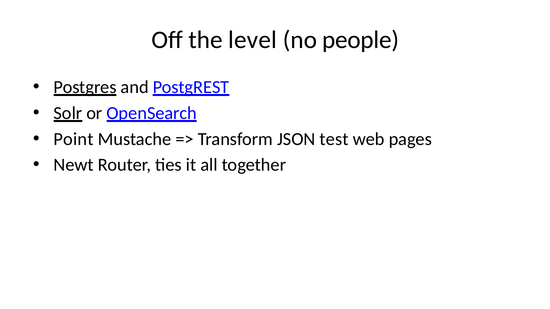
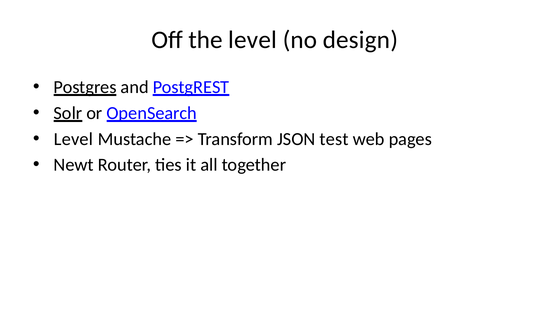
people: people -> design (360, 40)
Point: Point -> Level (74, 139)
